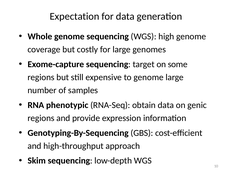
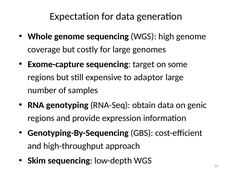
to genome: genome -> adaptor (149, 77)
phenotypic: phenotypic -> genotyping (67, 105)
